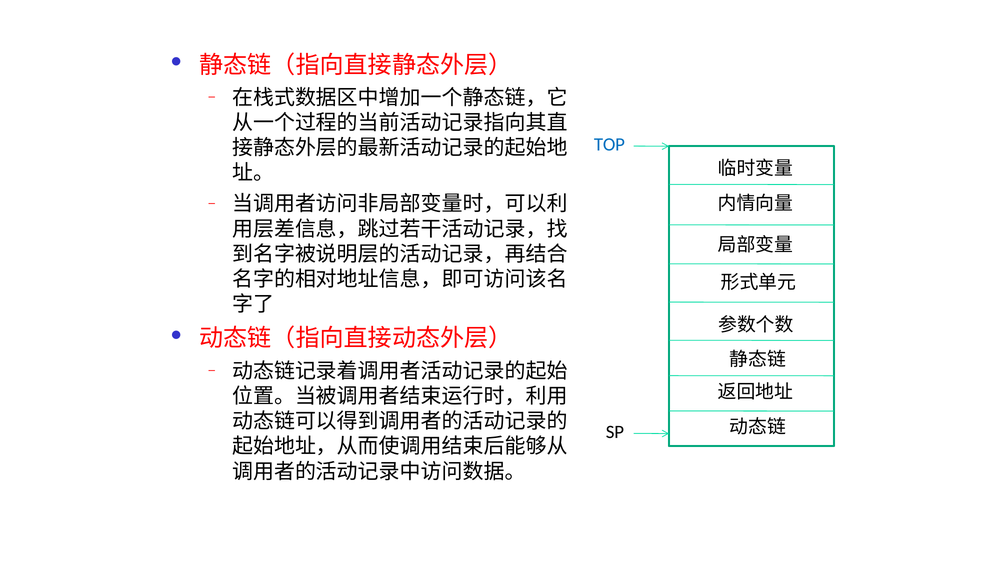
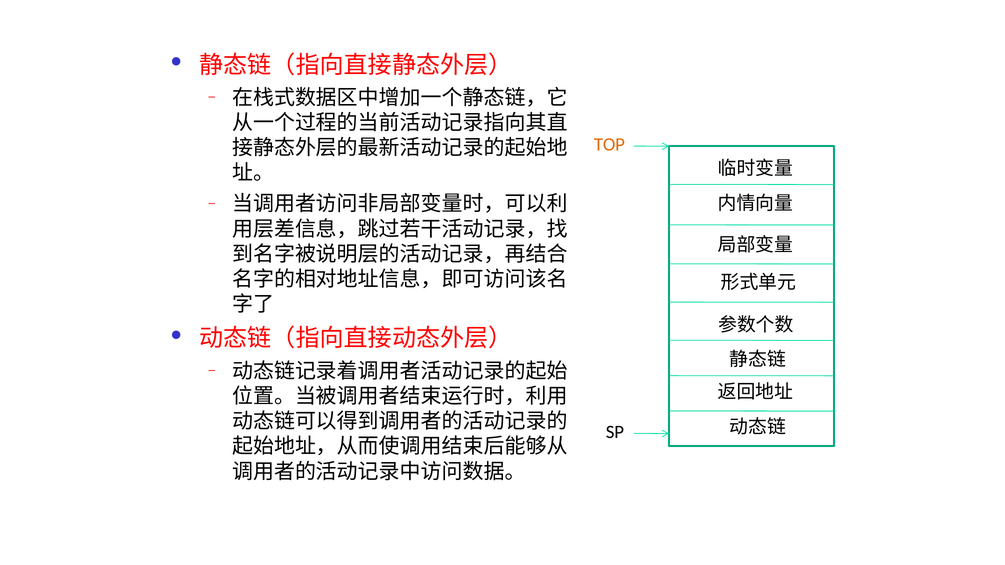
TOP colour: blue -> orange (609, 145)
